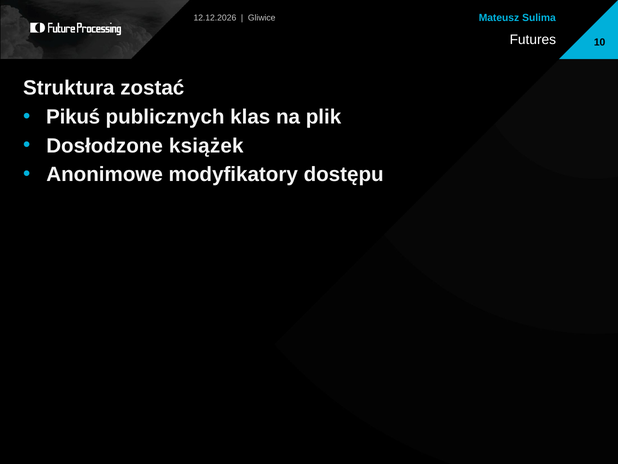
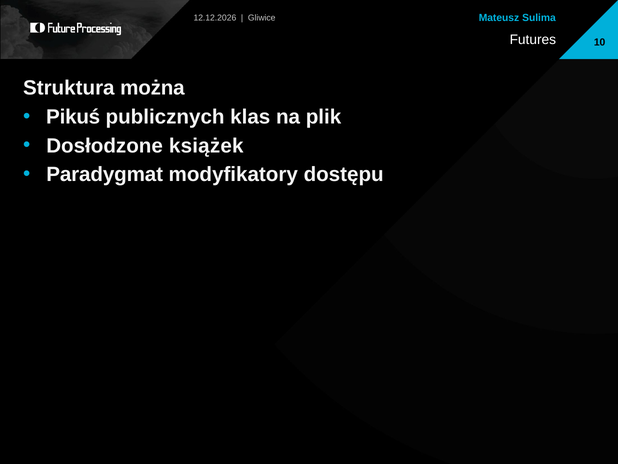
zostać: zostać -> można (152, 88)
Anonimowe: Anonimowe -> Paradygmat (105, 174)
